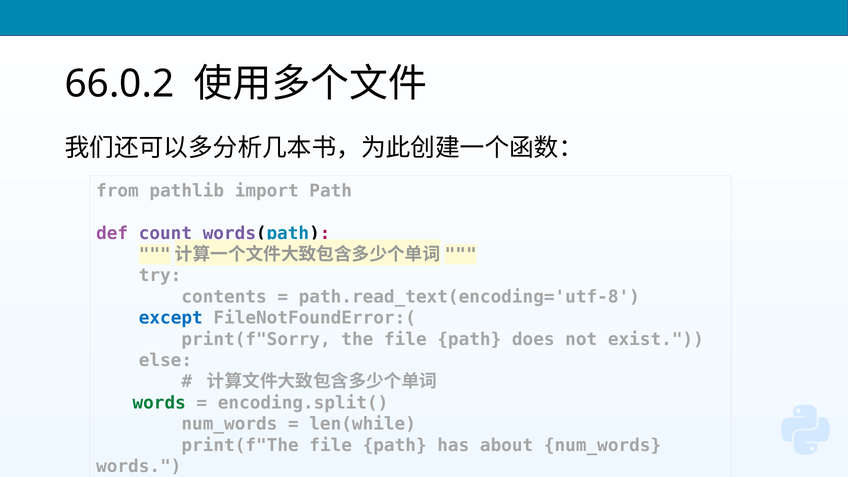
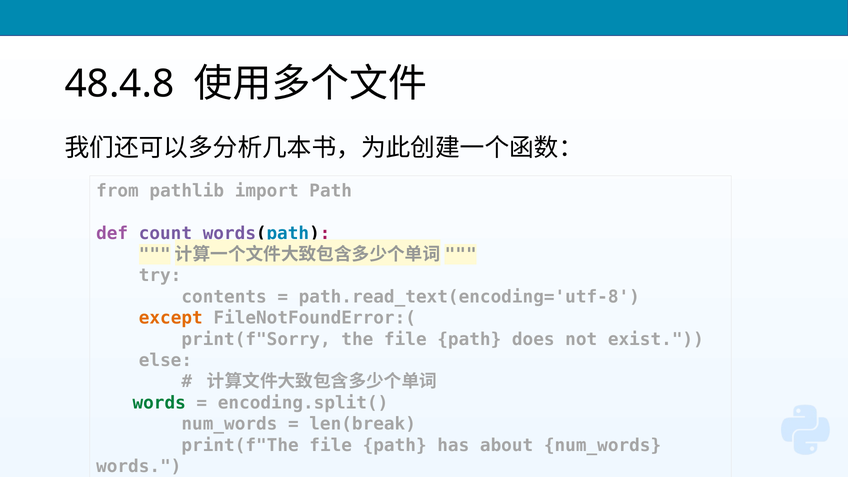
66.0.2: 66.0.2 -> 48.4.8 (119, 84)
except colour: blue -> orange (171, 318)
len(while: len(while -> len(break (363, 424)
